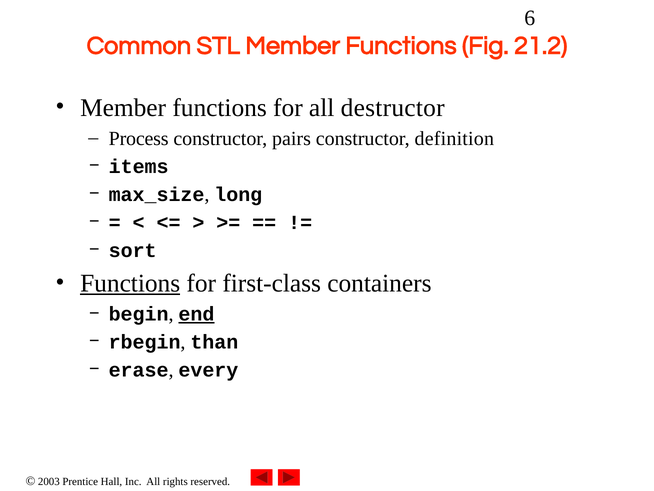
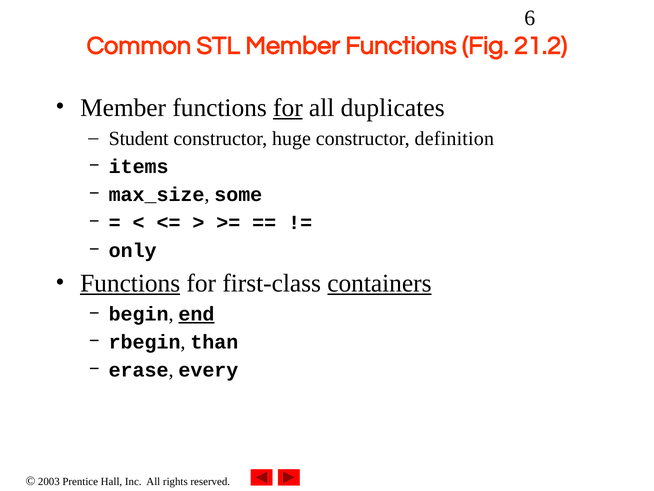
for underline: none -> present (288, 108)
destructor: destructor -> duplicates (393, 108)
Process: Process -> Student (139, 138)
pairs: pairs -> huge (292, 138)
long: long -> some (238, 194)
sort: sort -> only (133, 250)
containers underline: none -> present (379, 283)
